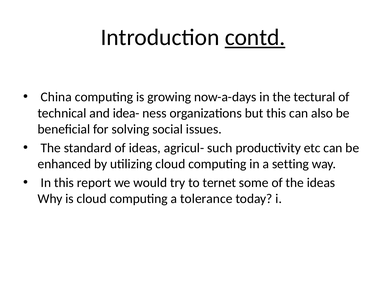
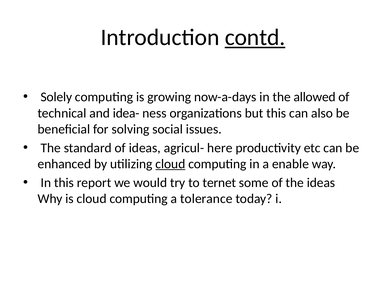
China: China -> Solely (56, 97)
tectural: tectural -> allowed (315, 97)
such: such -> here (220, 148)
cloud underline: none -> present (170, 164)
setting: setting -> enable (290, 164)
